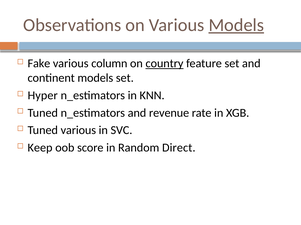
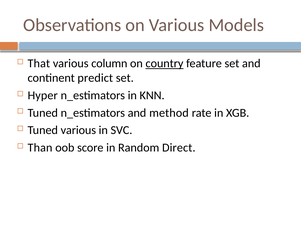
Models underline: present -> none (236, 25)
Fake: Fake -> That (39, 64)
continent models: models -> predict (95, 78)
revenue: revenue -> method (169, 113)
Keep: Keep -> Than (40, 148)
